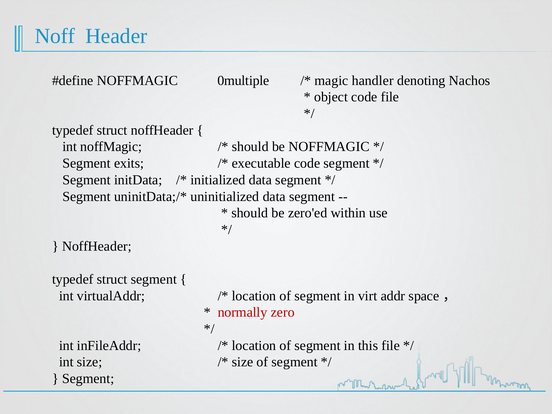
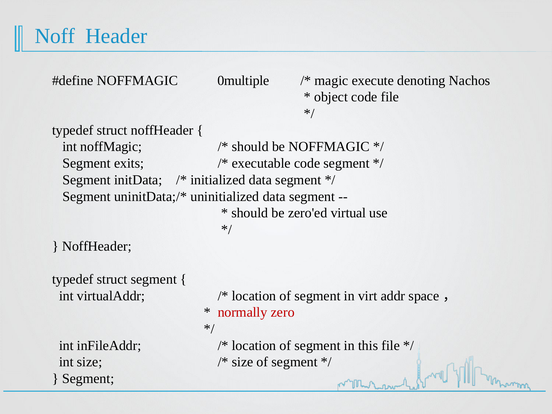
handler: handler -> execute (373, 81)
within: within -> virtual (348, 213)
